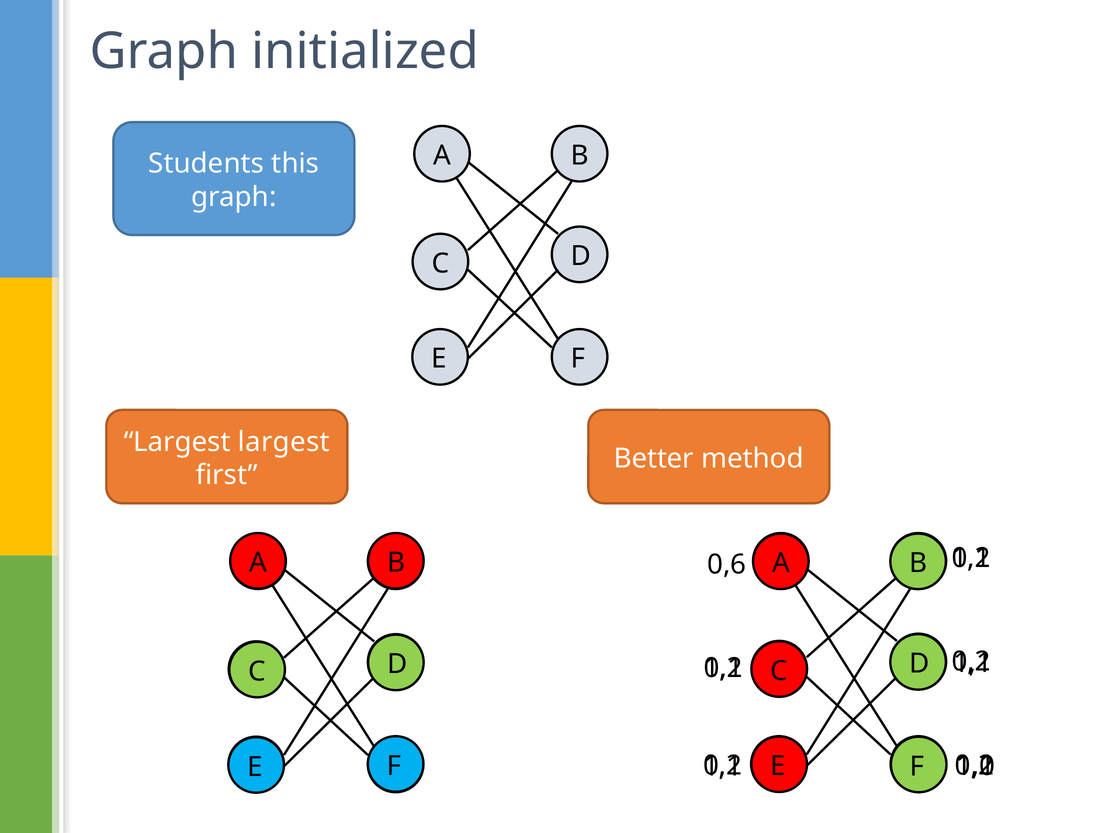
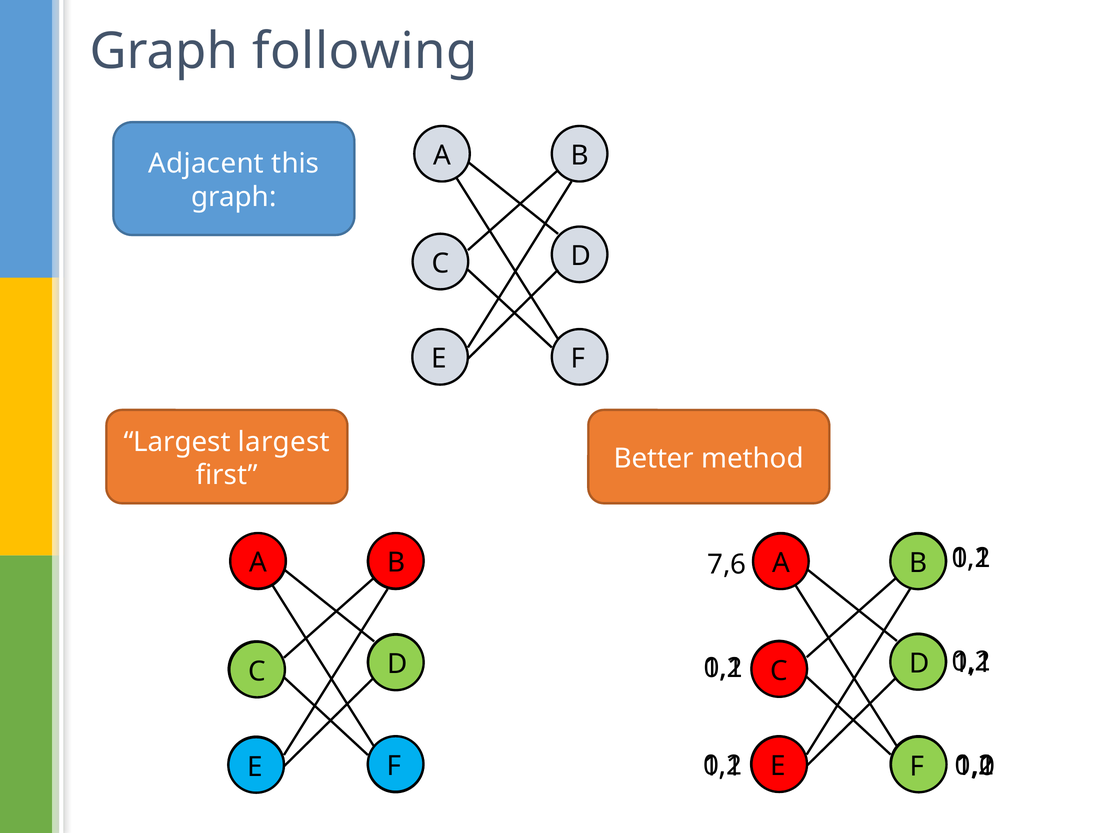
initialized: initialized -> following (365, 52)
Students: Students -> Adjacent (206, 164)
0,6: 0,6 -> 7,6 (727, 565)
